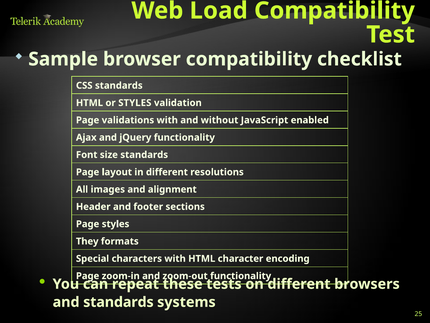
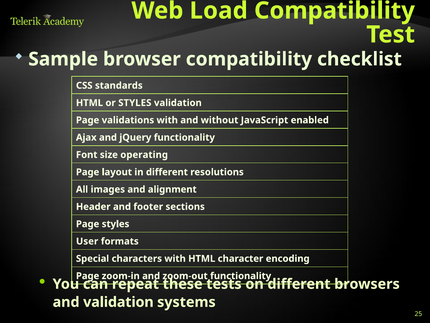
size standards: standards -> operating (144, 155)
They: They -> User (87, 241)
and standards: standards -> validation (118, 302)
